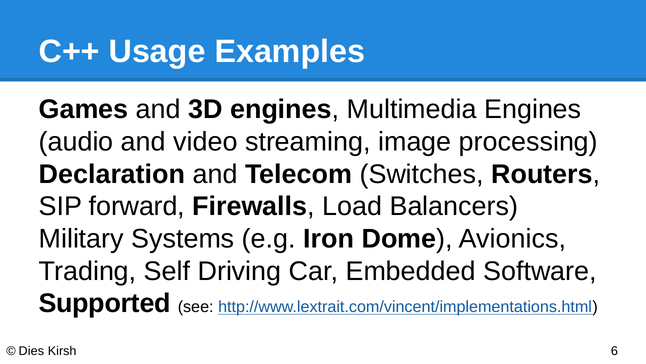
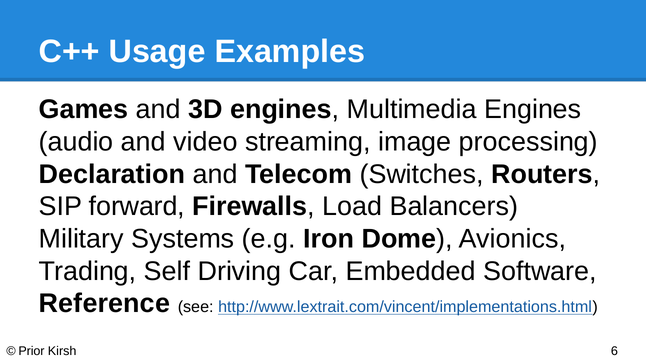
Supported: Supported -> Reference (104, 303)
Dies: Dies -> Prior (31, 350)
